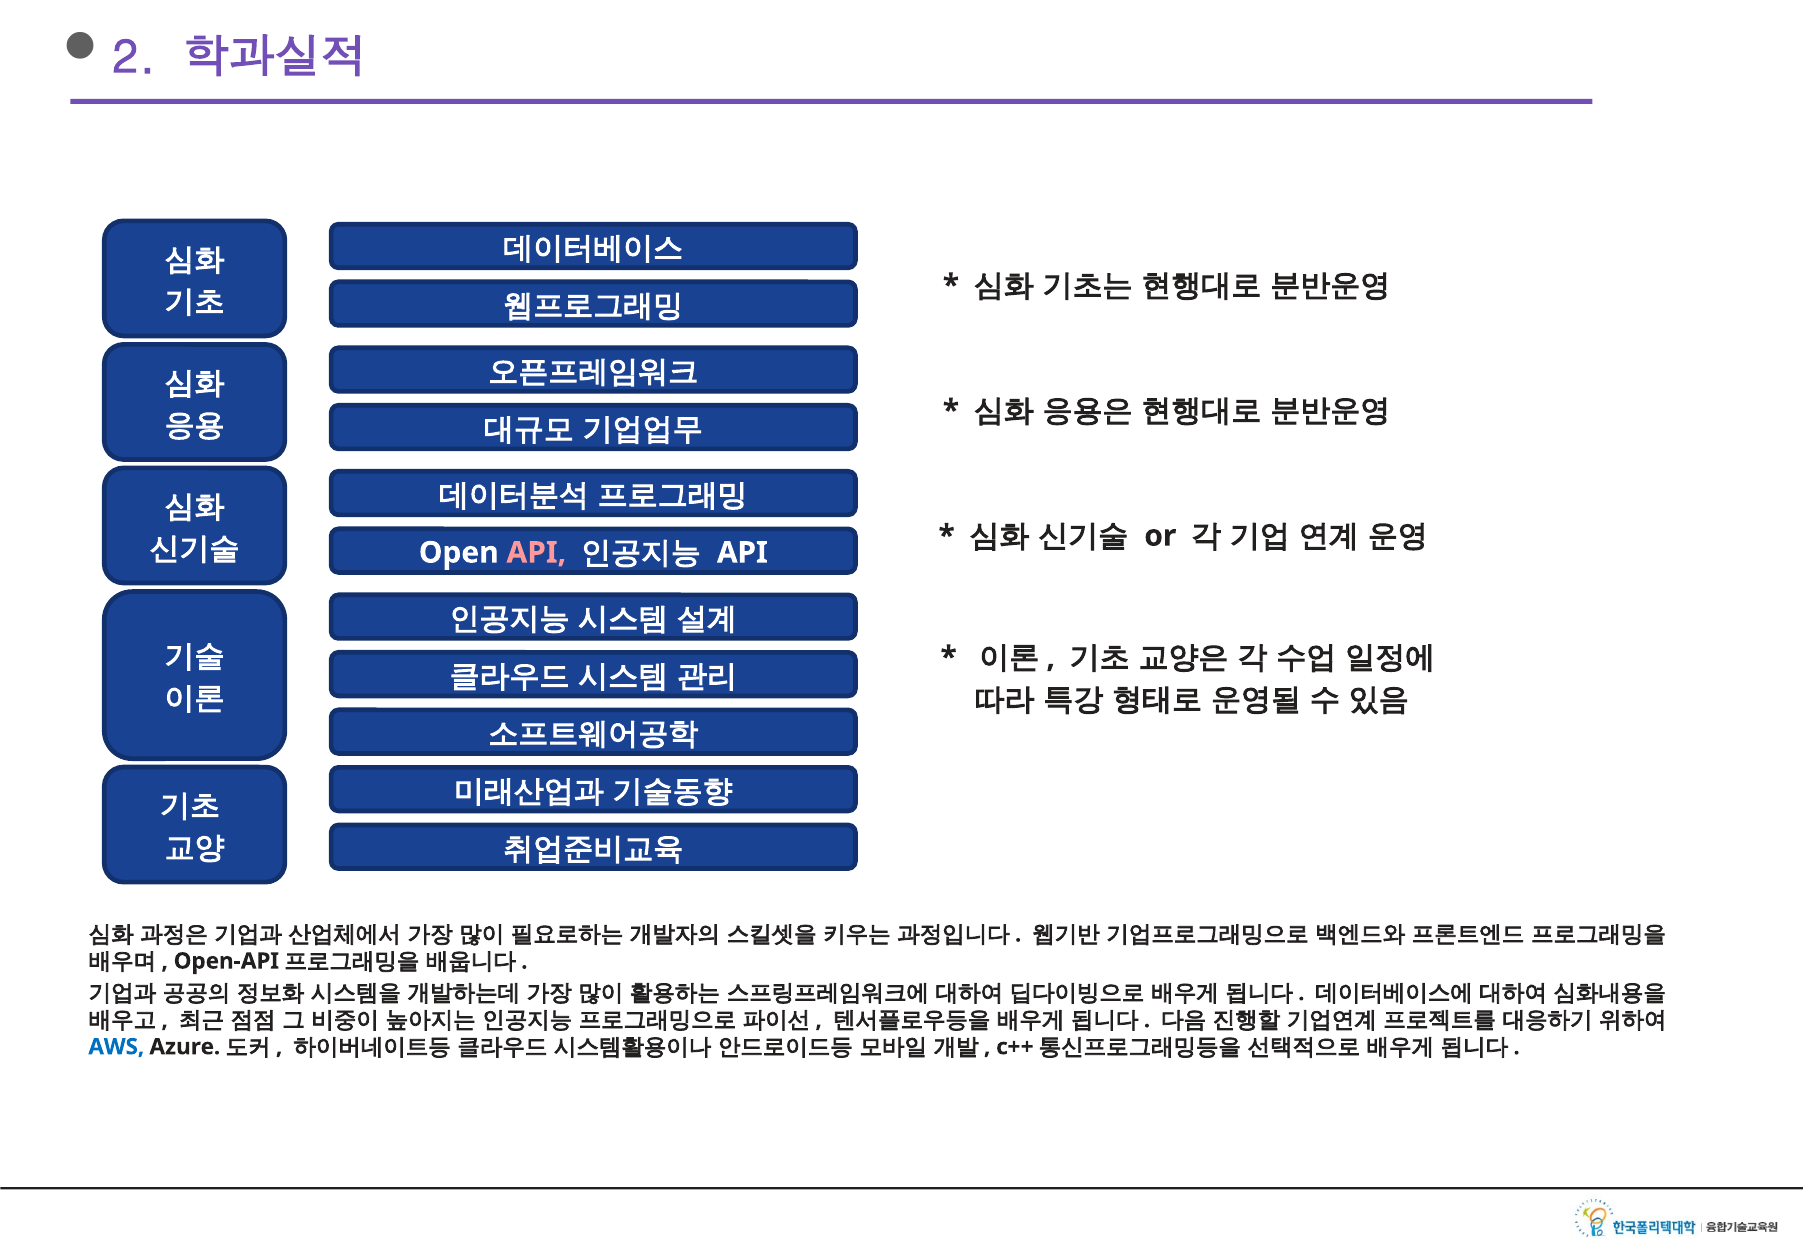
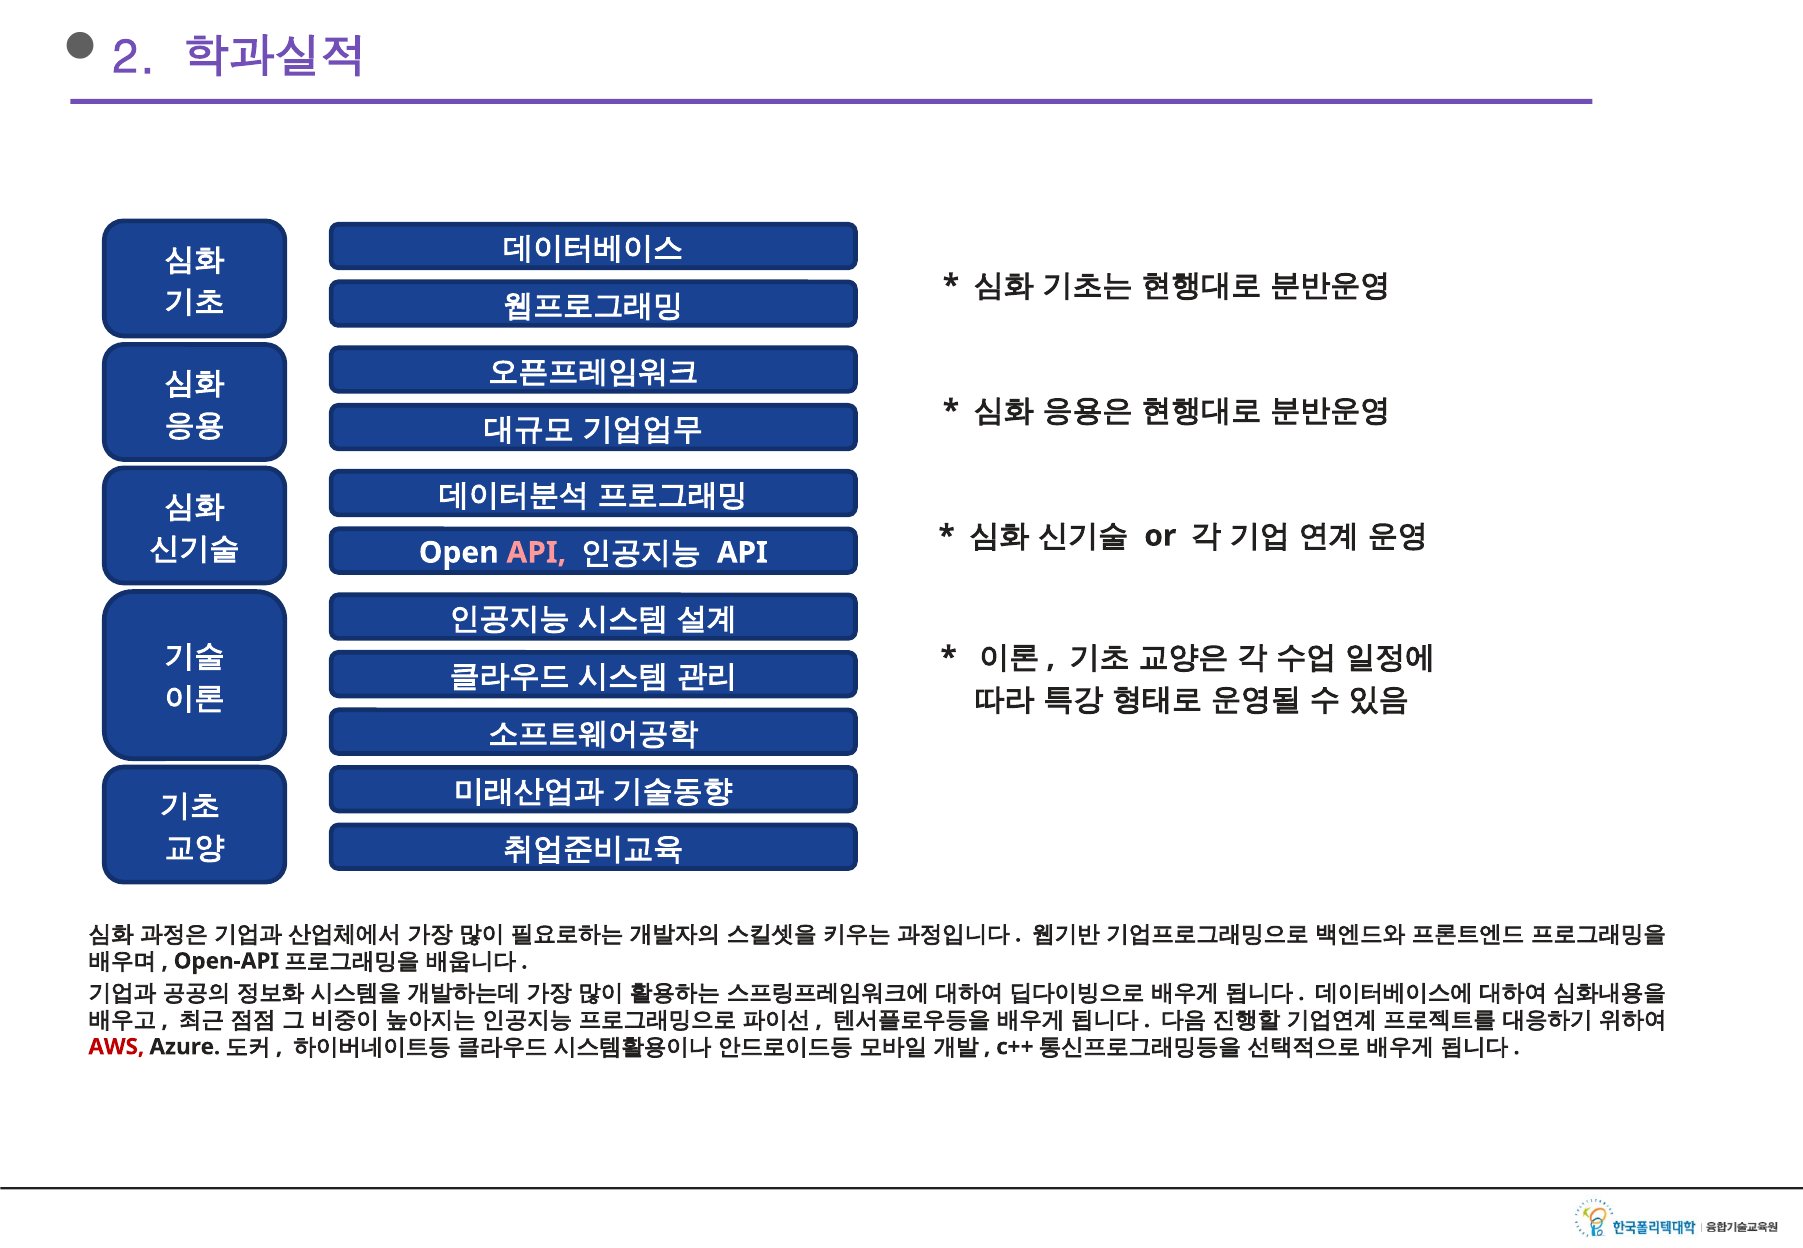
AWS colour: blue -> red (116, 1047)
